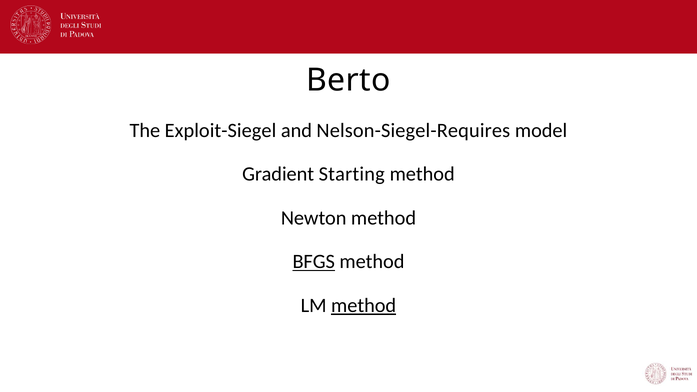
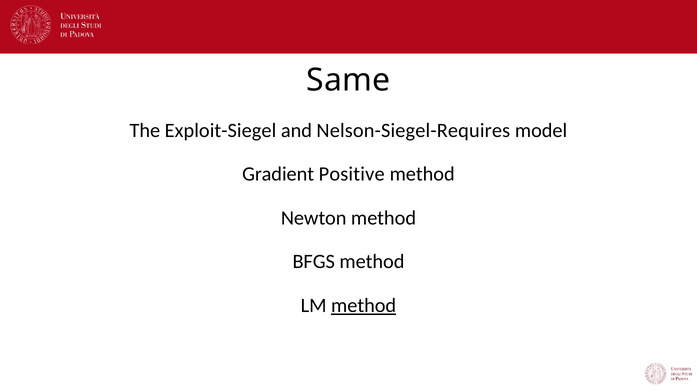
Berto: Berto -> Same (348, 80)
Starting: Starting -> Positive (352, 174)
BFGS underline: present -> none (314, 262)
